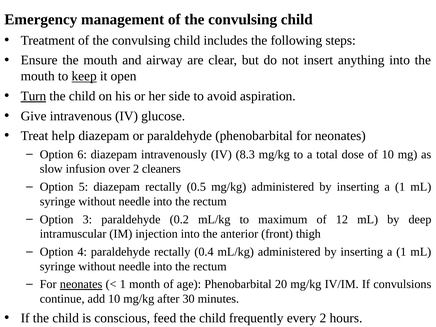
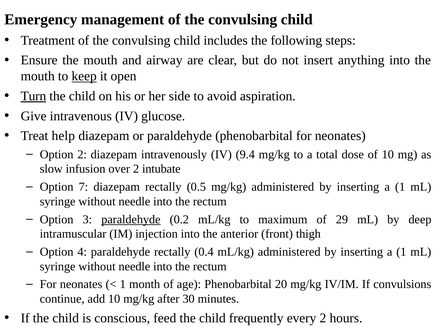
Option 6: 6 -> 2 (82, 154)
8.3: 8.3 -> 9.4 (245, 154)
cleaners: cleaners -> intubate (161, 169)
5: 5 -> 7 (83, 187)
paraldehyde underline: none -> present (131, 219)
12: 12 -> 29 (342, 219)
neonates underline: present -> none (81, 284)
